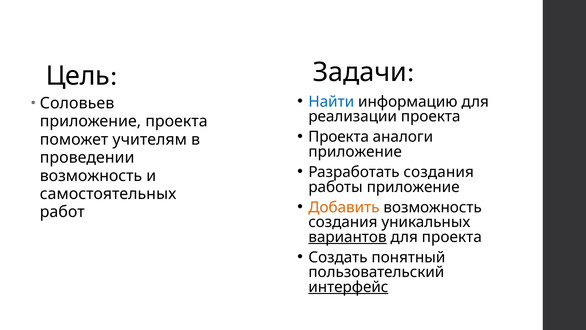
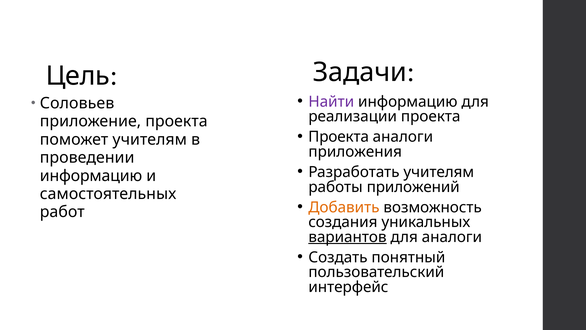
Найти colour: blue -> purple (331, 102)
приложение: приложение -> приложения (355, 152)
Разработать создания: создания -> учителям (439, 172)
возможность: возможность -> информацию (91, 176)
работы приложение: приложение -> приложений (413, 187)
для проекта: проекта -> аналоги (452, 237)
интерфейс underline: present -> none (348, 287)
